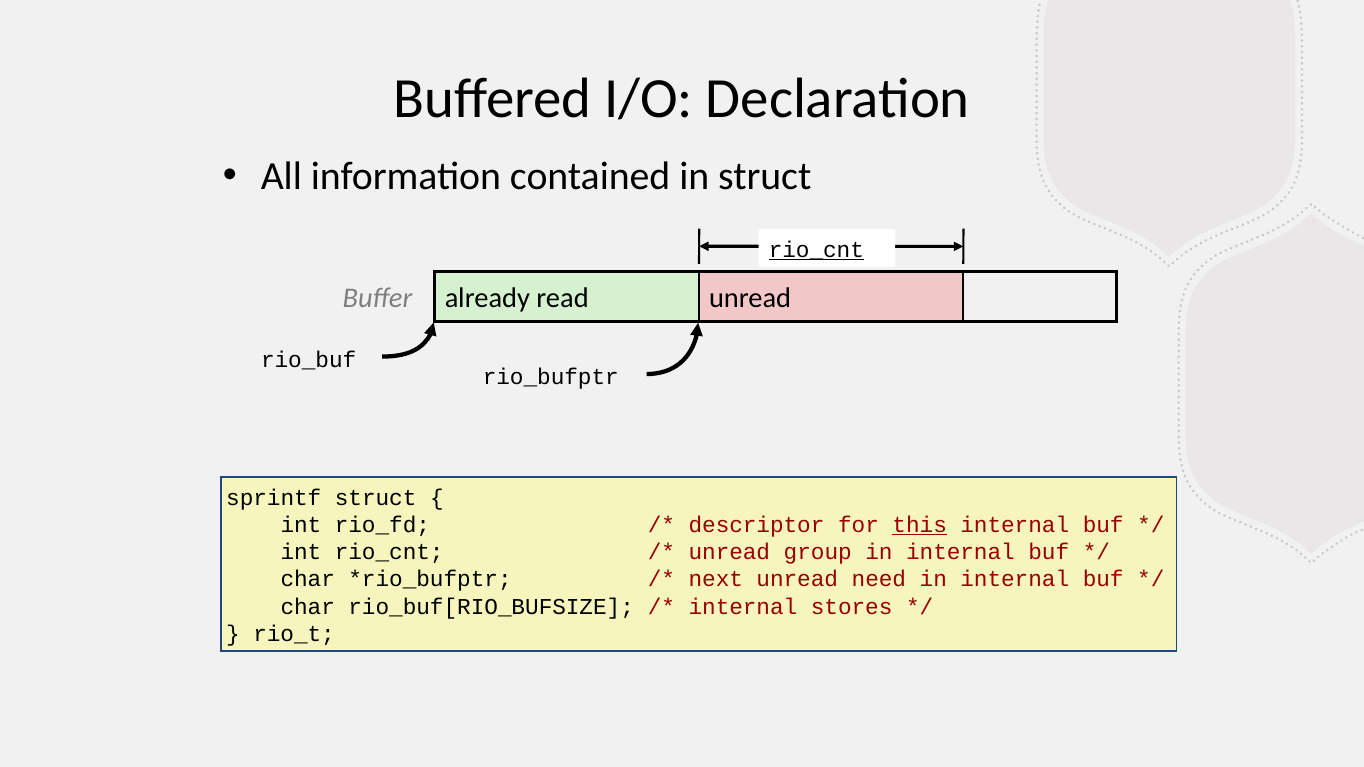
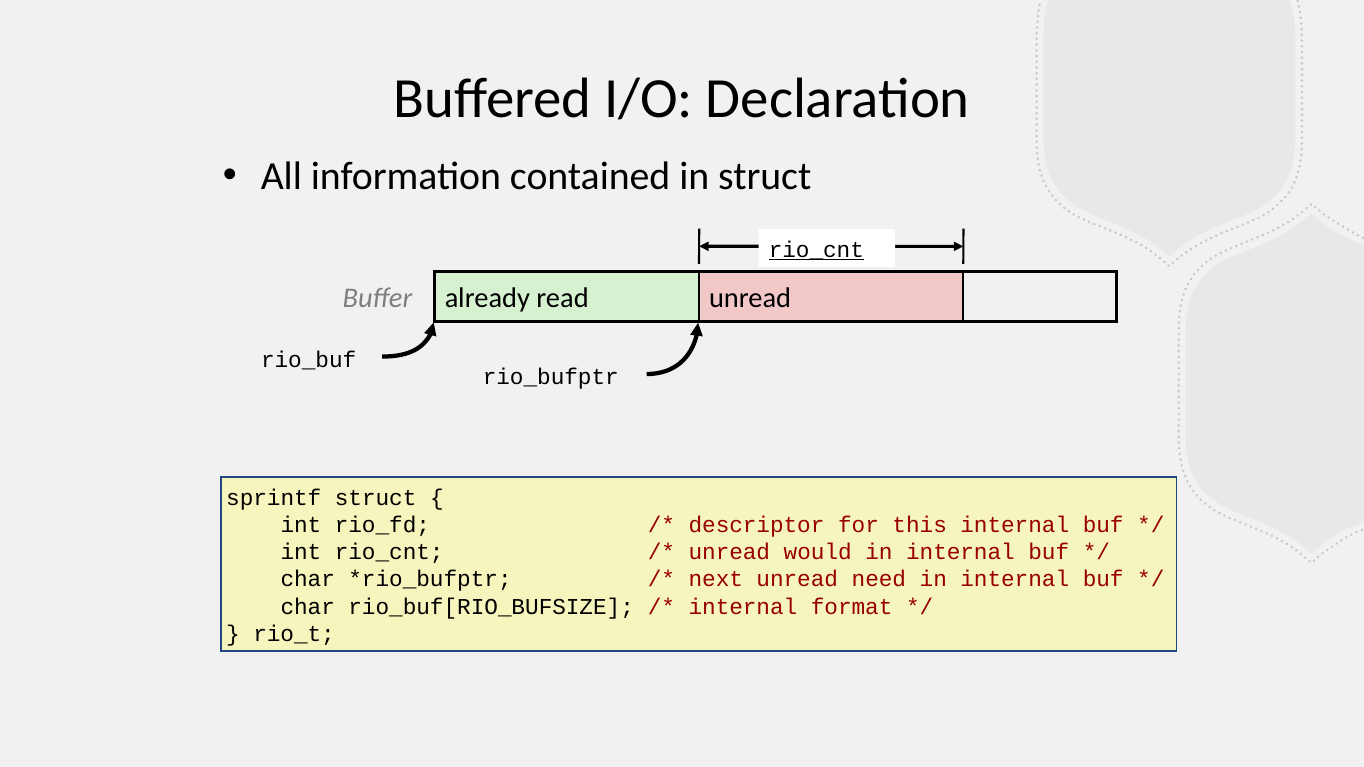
this underline: present -> none (920, 525)
group: group -> would (818, 552)
stores: stores -> format (852, 607)
